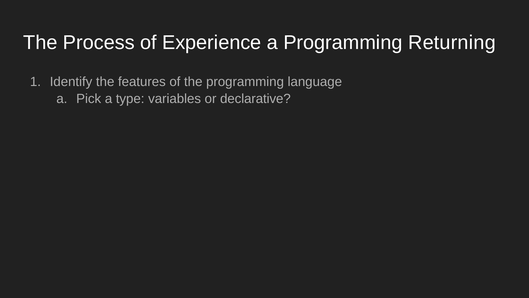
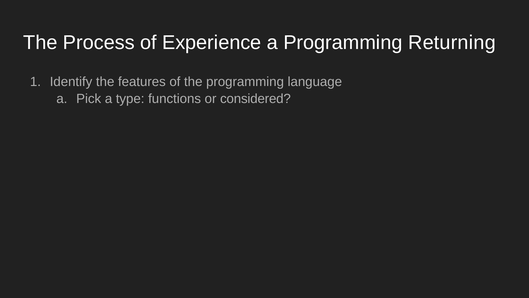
variables: variables -> functions (175, 99)
declarative: declarative -> considered (255, 99)
